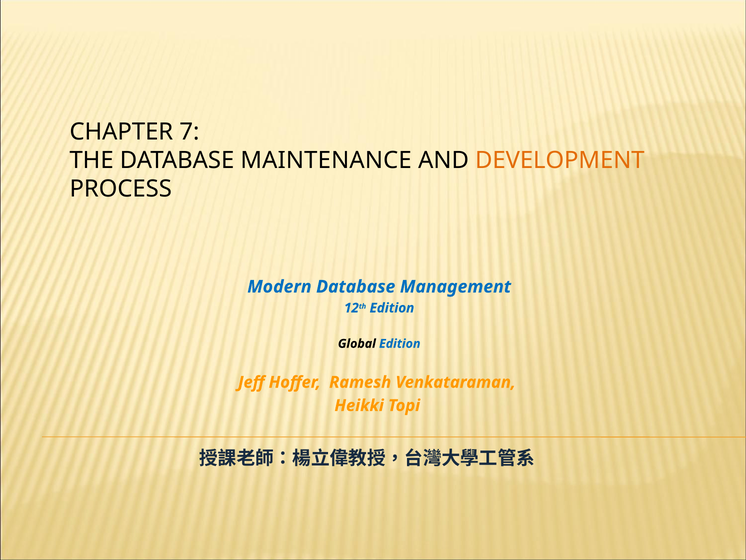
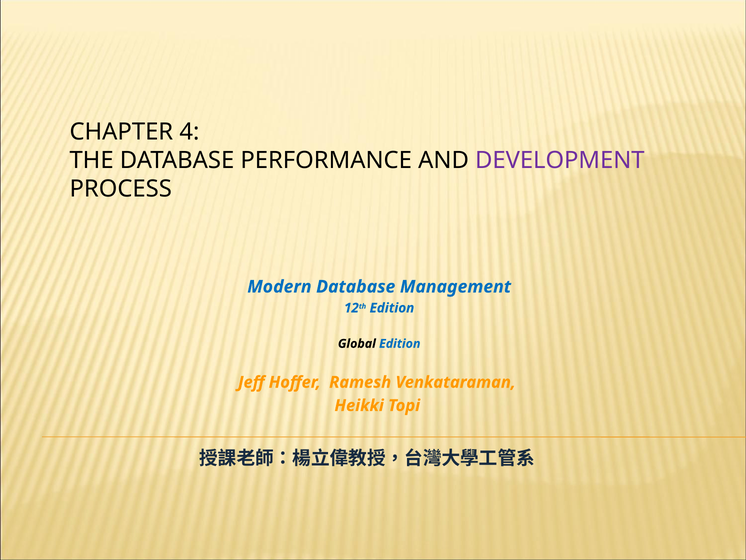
7: 7 -> 4 (189, 132)
MAINTENANCE: MAINTENANCE -> PERFORMANCE (326, 160)
DEVELOPMENT colour: orange -> purple (560, 160)
